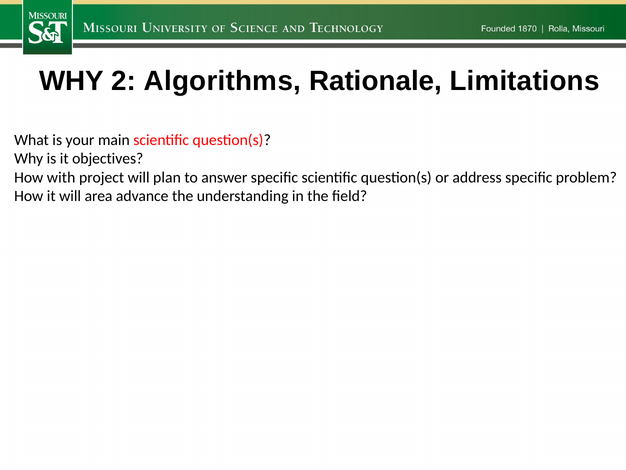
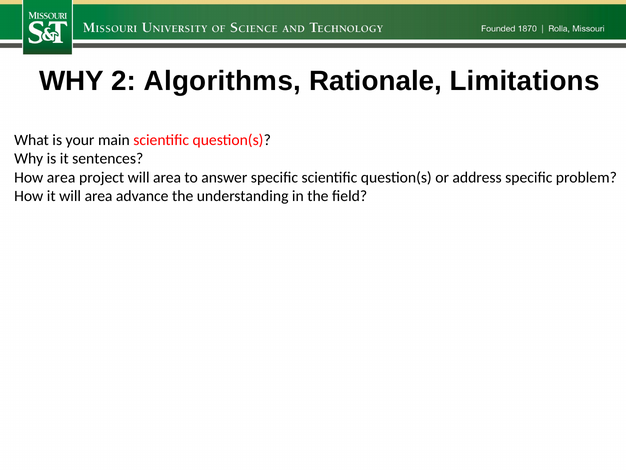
objectives: objectives -> sentences (108, 159)
How with: with -> area (61, 177)
project will plan: plan -> area (167, 177)
